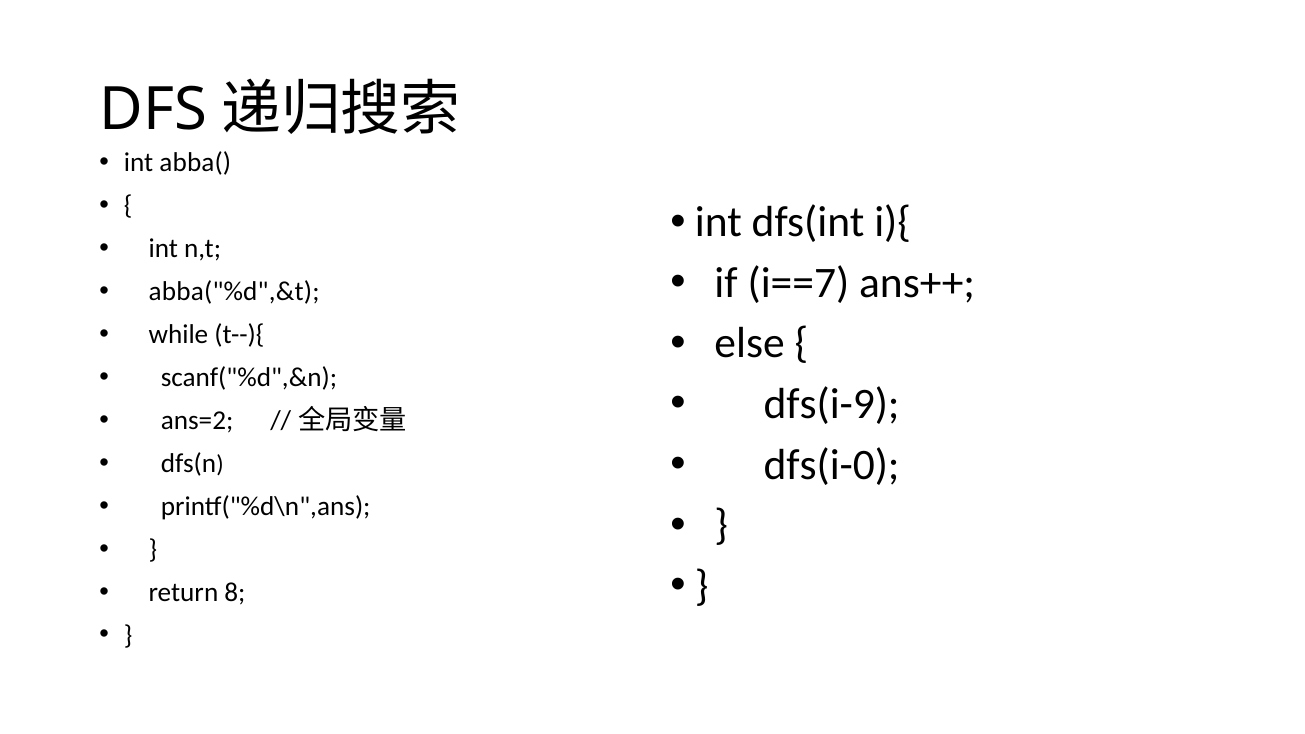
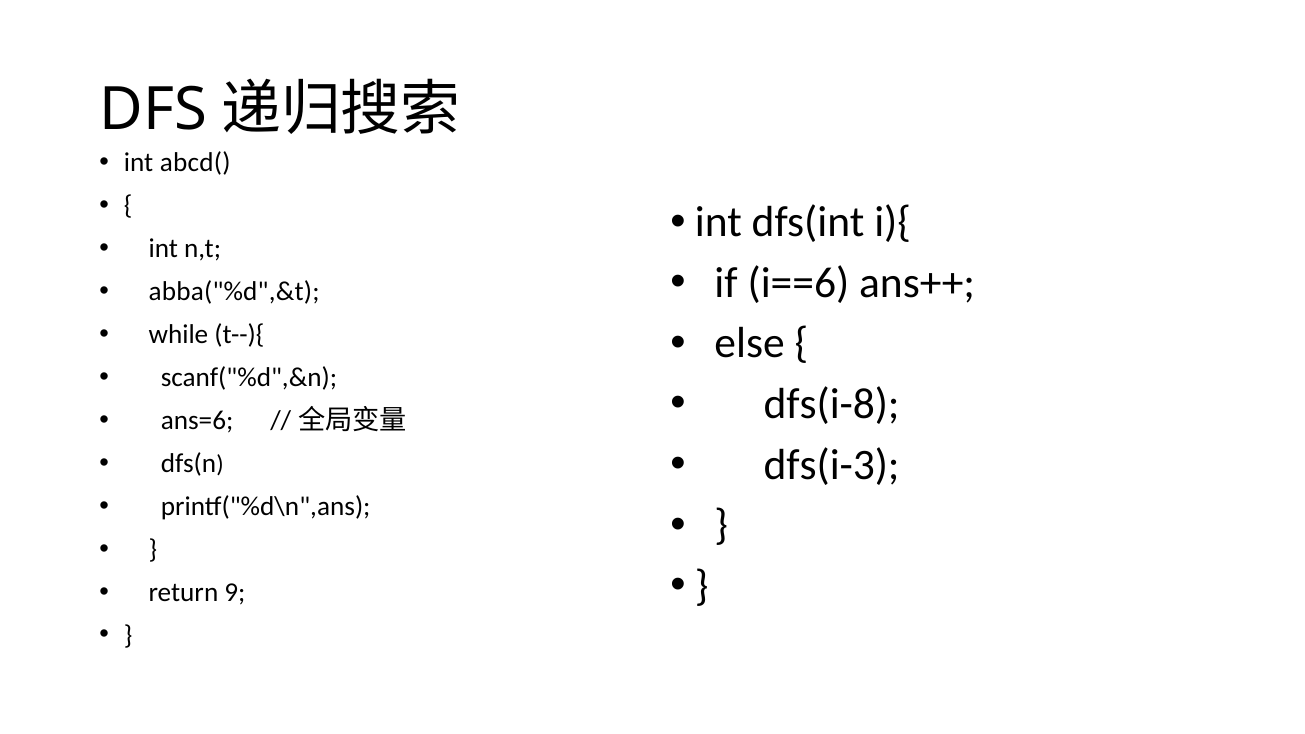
abba(: abba( -> abcd( (195, 163)
i==7: i==7 -> i==6 (798, 283)
dfs(i-9: dfs(i-9 -> dfs(i-8 (832, 404)
ans=2: ans=2 -> ans=6 (197, 420)
dfs(i-0: dfs(i-0 -> dfs(i-3 (832, 465)
8: 8 -> 9 (235, 592)
